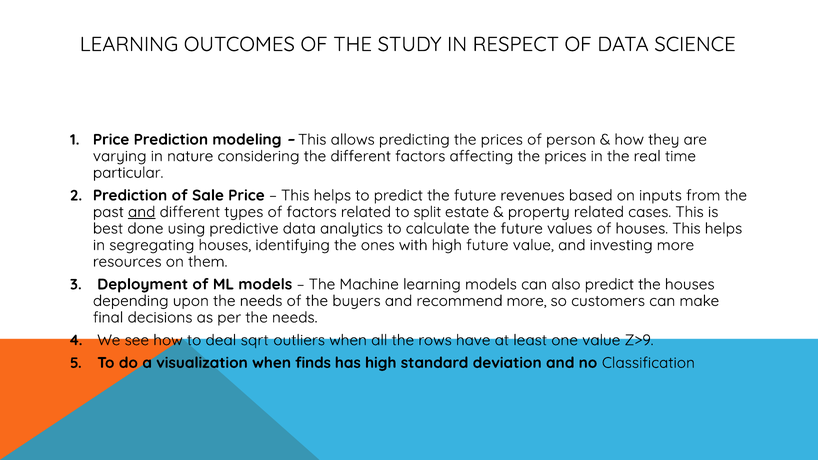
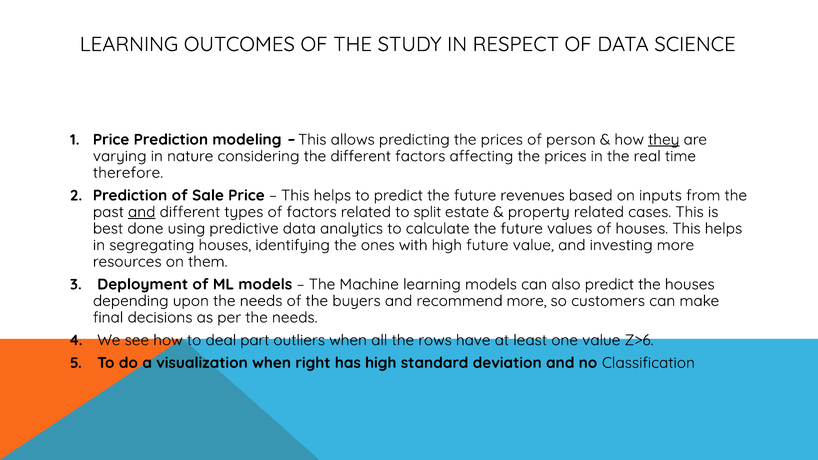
they underline: none -> present (664, 140)
particular: particular -> therefore (128, 173)
sqrt: sqrt -> part (255, 340)
Z>9: Z>9 -> Z>6 (639, 340)
finds: finds -> right (313, 363)
